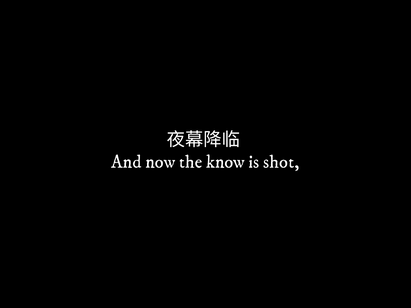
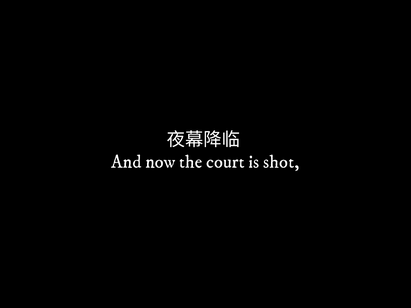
know: know -> court (225, 162)
